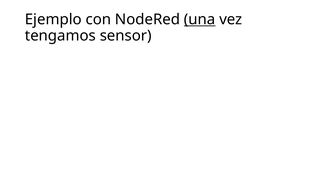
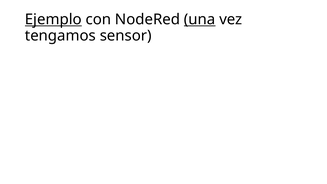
Ejemplo underline: none -> present (53, 19)
